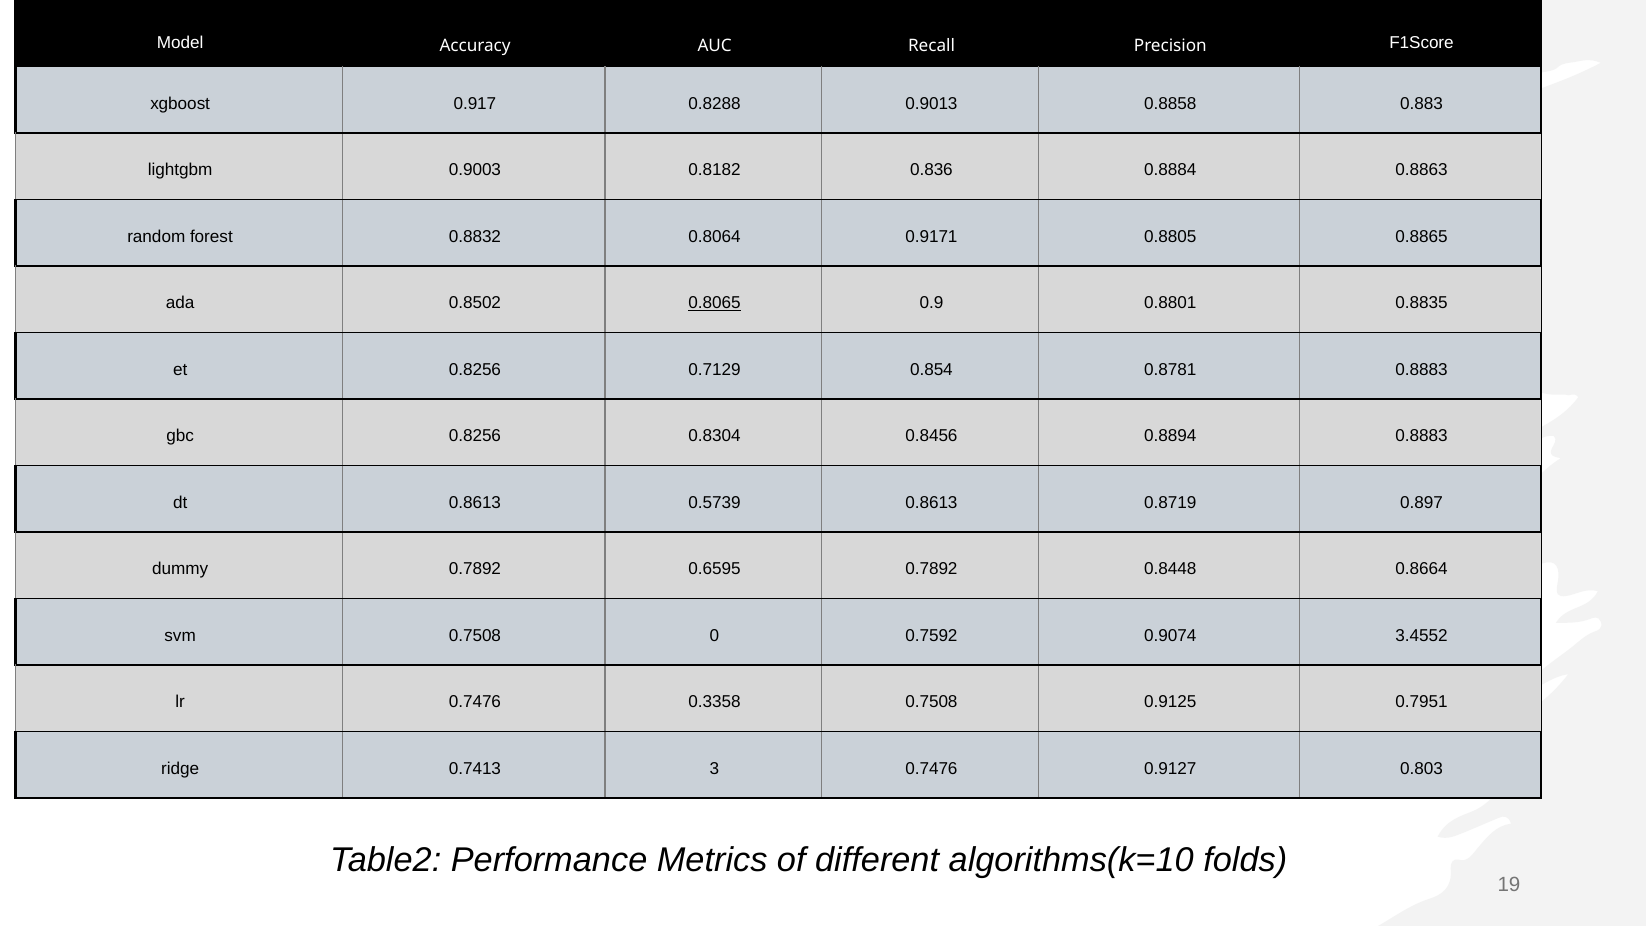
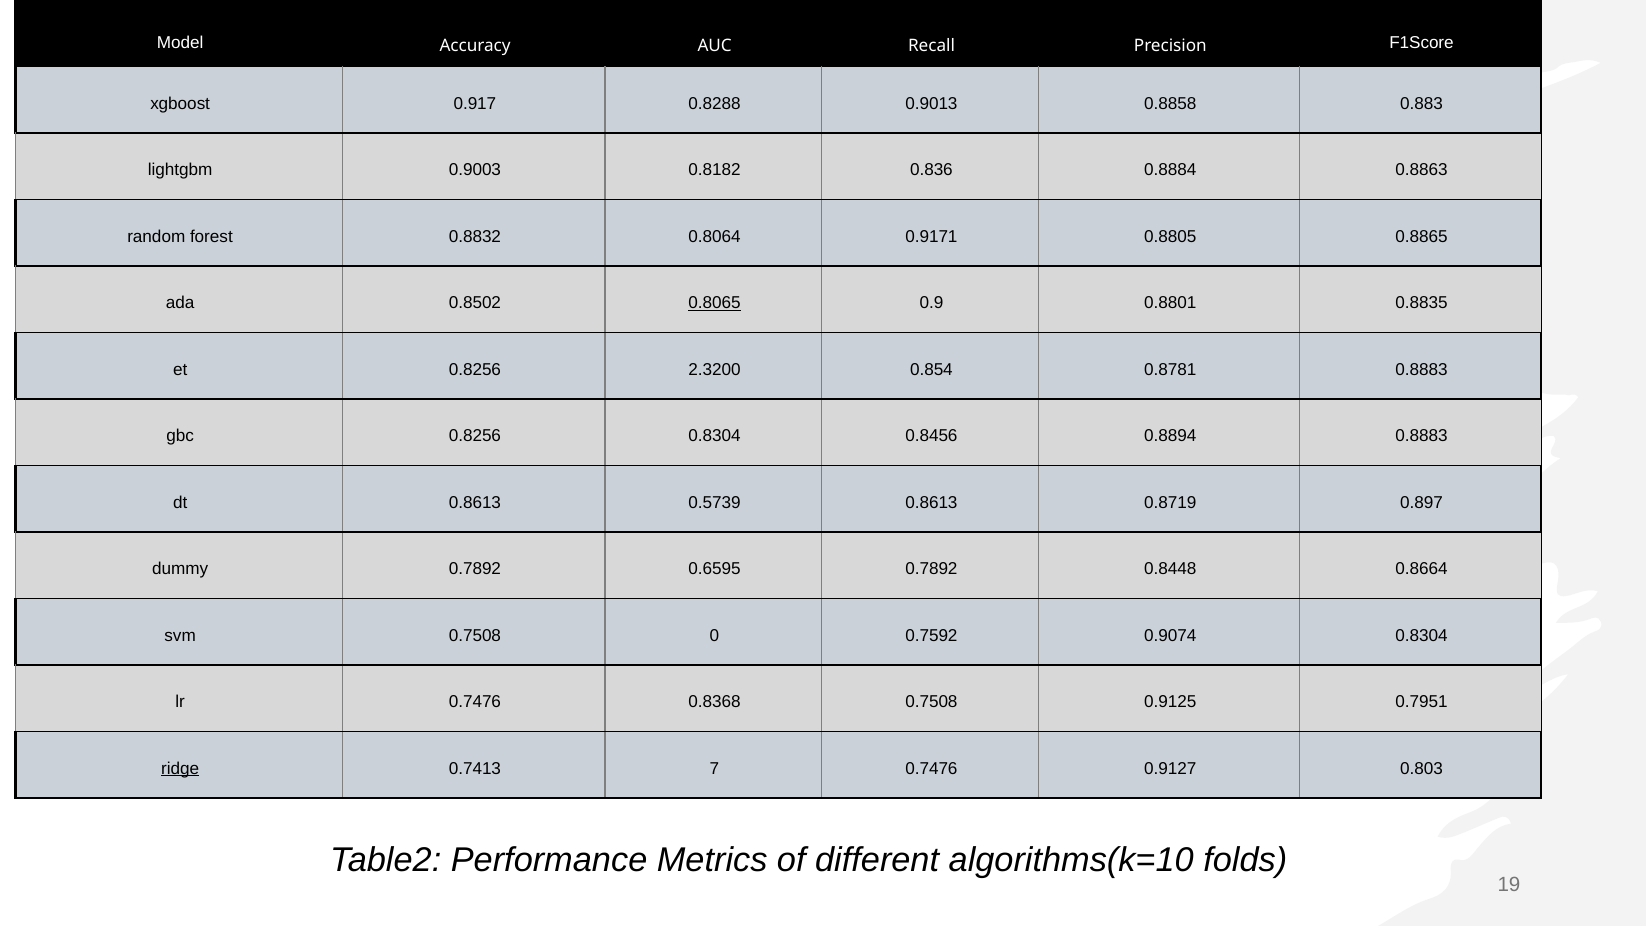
0.7129: 0.7129 -> 2.3200 (715, 369)
0.9074 3.4552: 3.4552 -> 0.8304 (1422, 635)
0.3358: 0.3358 -> 0.8368 (715, 702)
ridge underline: none -> present (180, 768)
3: 3 -> 7 (715, 768)
